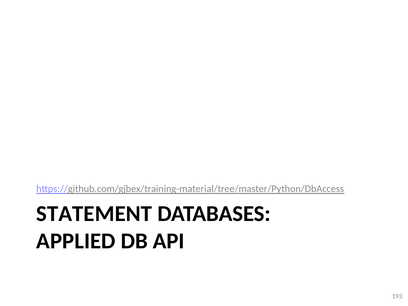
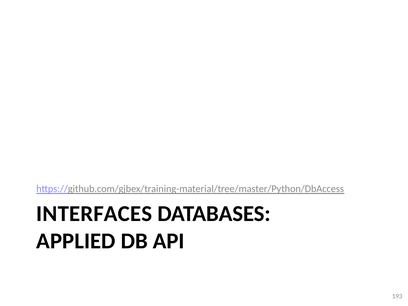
STATEMENT: STATEMENT -> INTERFACES (94, 214)
